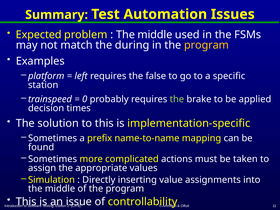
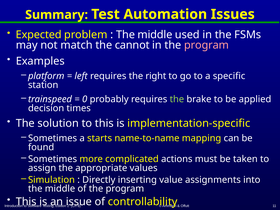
during: during -> cannot (132, 45)
program colour: yellow -> pink (207, 45)
false: false -> right (156, 76)
prefix: prefix -> starts (100, 138)
